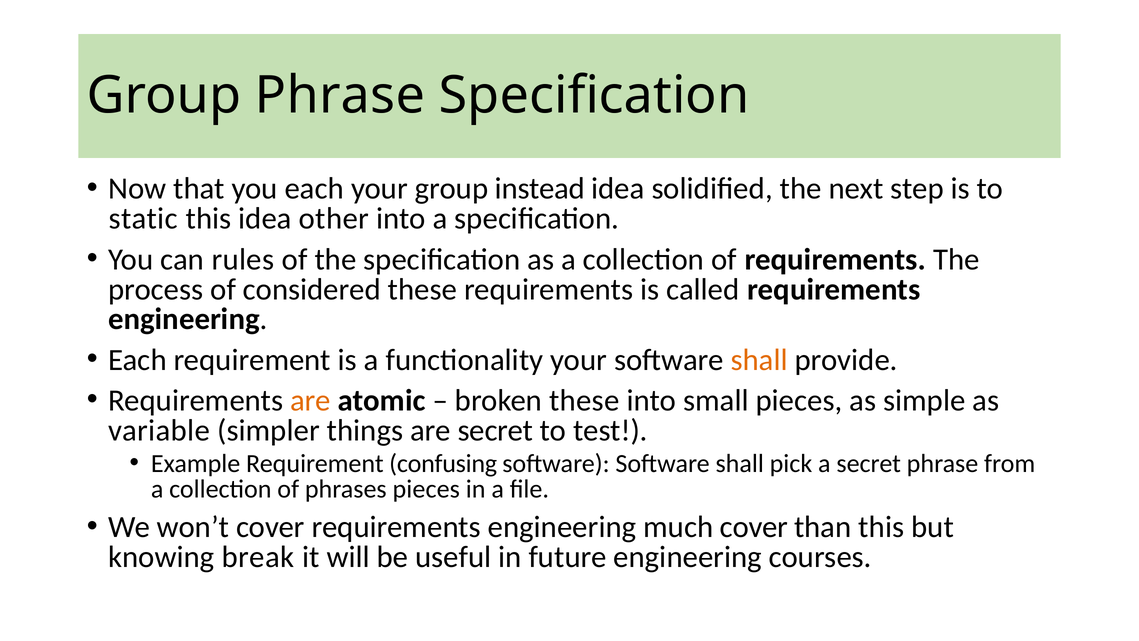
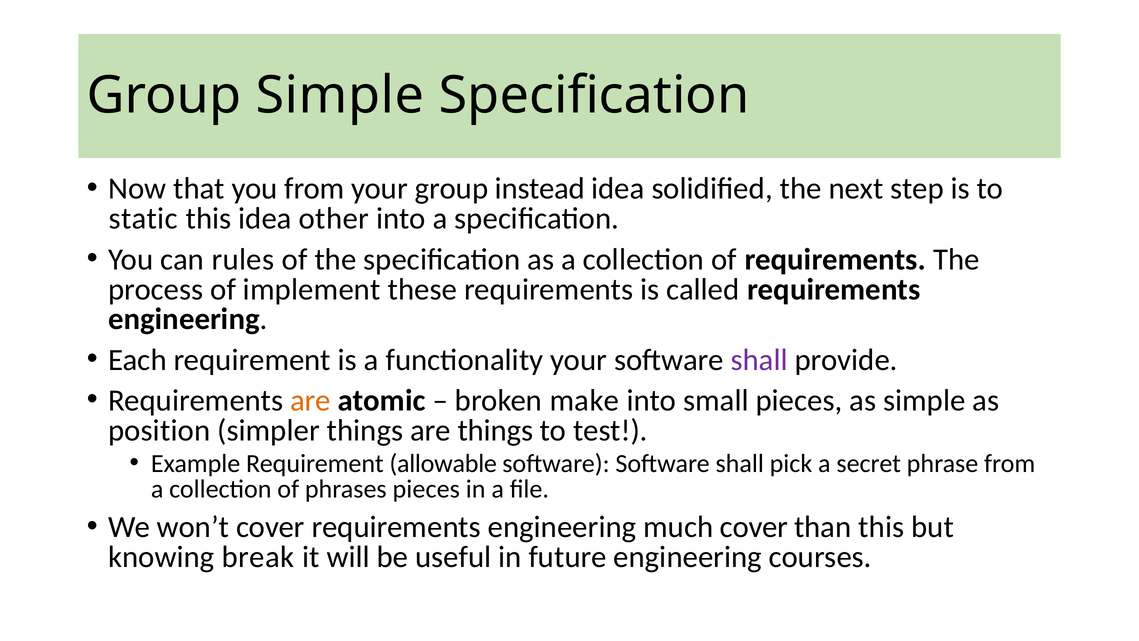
Group Phrase: Phrase -> Simple (340, 96)
you each: each -> from (314, 189)
considered: considered -> implement (312, 289)
shall colour: orange -> purple (759, 360)
broken these: these -> make (584, 400)
variable: variable -> position (159, 430)
are secret: secret -> things (495, 430)
confusing: confusing -> allowable (443, 464)
